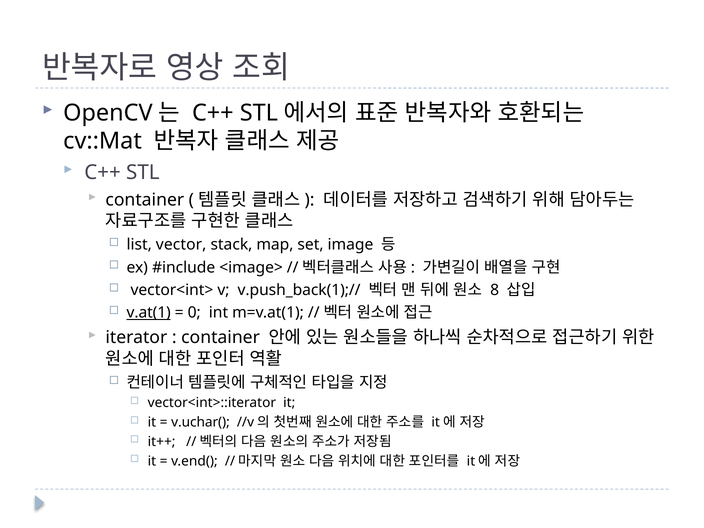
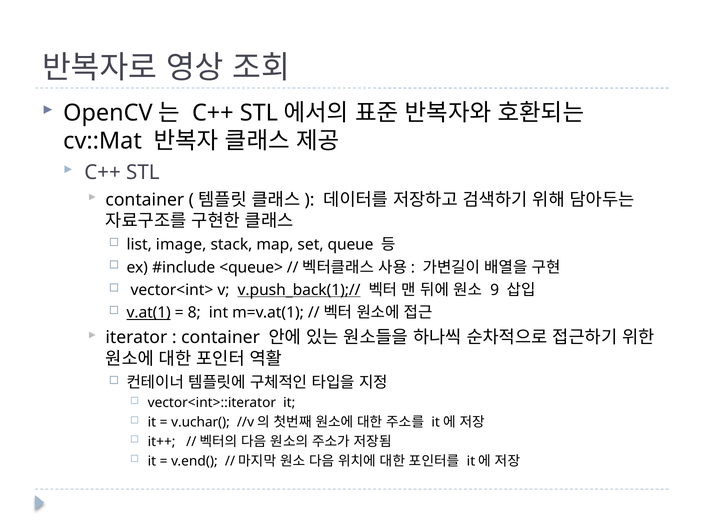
vector: vector -> image (181, 245)
image: image -> queue (351, 245)
<image>: <image> -> <queue> (251, 267)
v.push_back(1);// underline: none -> present (299, 290)
8: 8 -> 9 (495, 290)
0: 0 -> 8 (194, 313)
